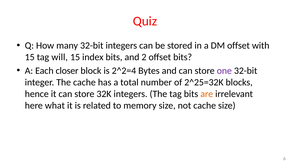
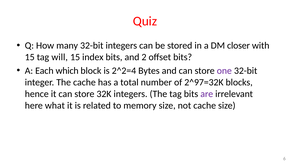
DM offset: offset -> closer (239, 46)
closer: closer -> which (67, 71)
2^25=32K: 2^25=32K -> 2^97=32K (204, 82)
are colour: orange -> purple (207, 94)
